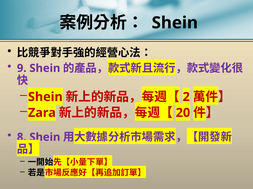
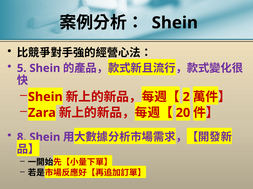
9: 9 -> 5 (22, 68)
